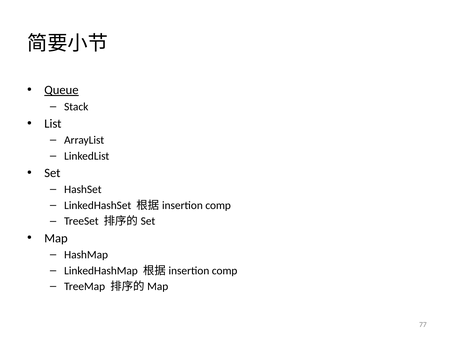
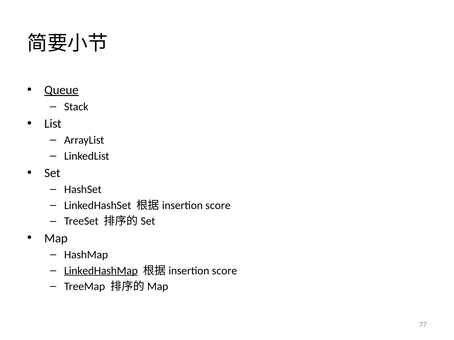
comp: comp -> score (218, 206)
LinkedHashMap underline: none -> present (101, 271)
comp: comp -> score (225, 271)
